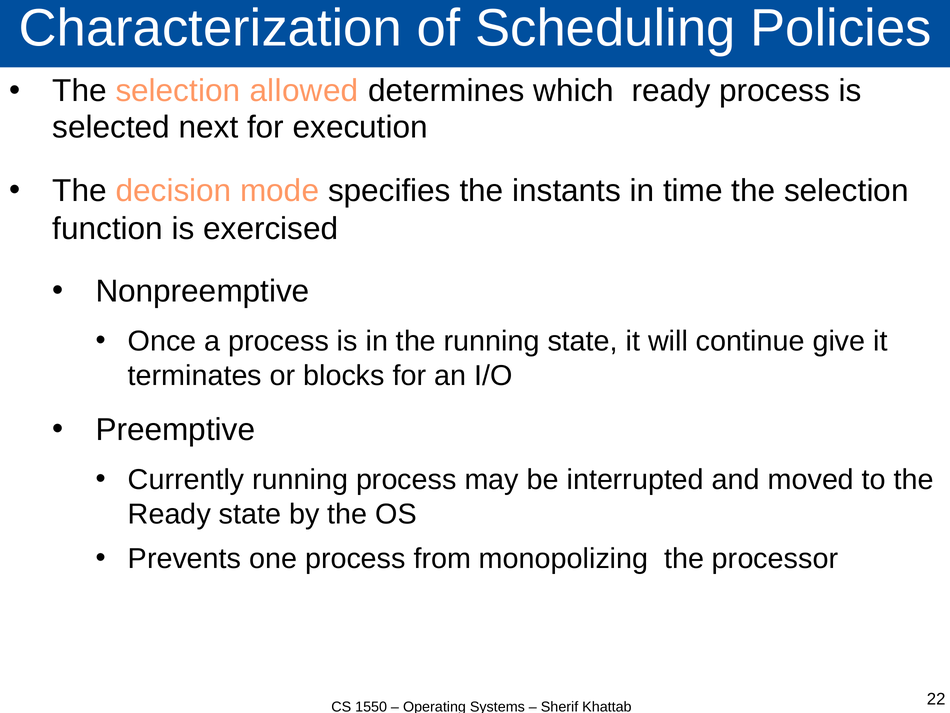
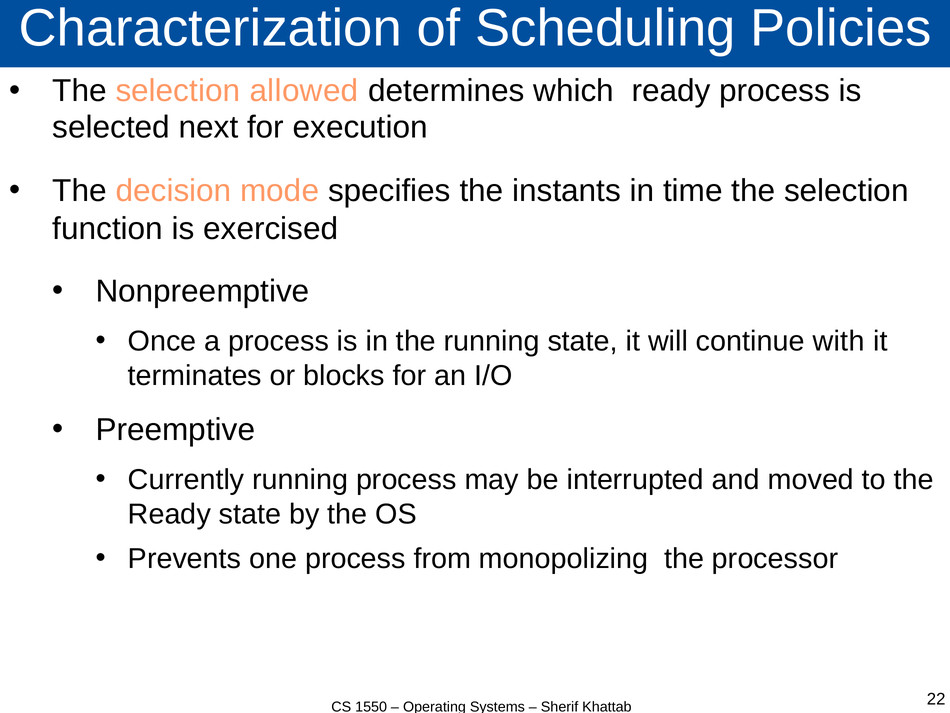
give: give -> with (839, 341)
